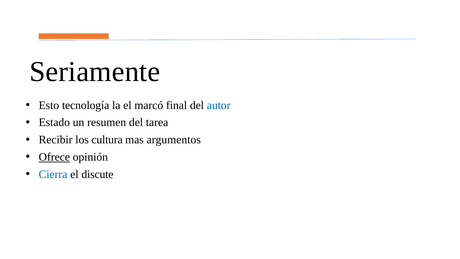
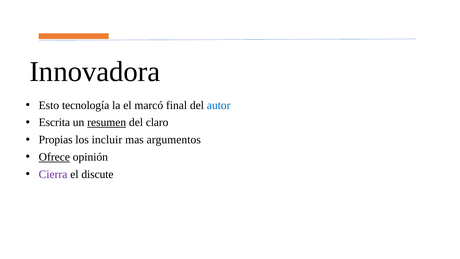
Seriamente: Seriamente -> Innovadora (95, 72)
Estado: Estado -> Escrita (54, 122)
resumen underline: none -> present (107, 122)
tarea: tarea -> claro (157, 122)
Recibir: Recibir -> Propias (56, 140)
cultura: cultura -> incluir (107, 140)
Cierra colour: blue -> purple (53, 174)
